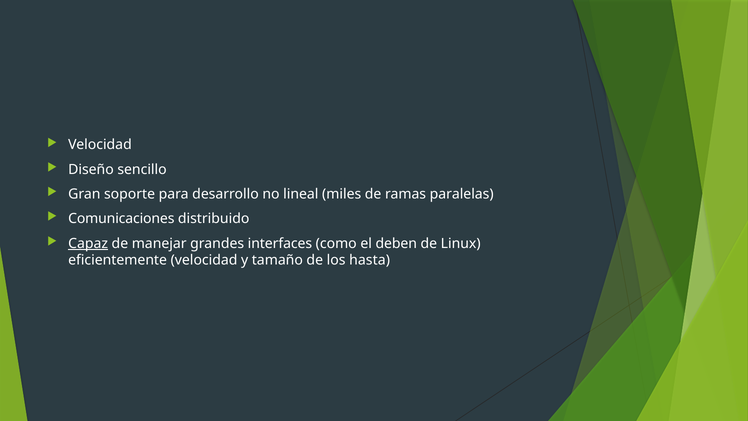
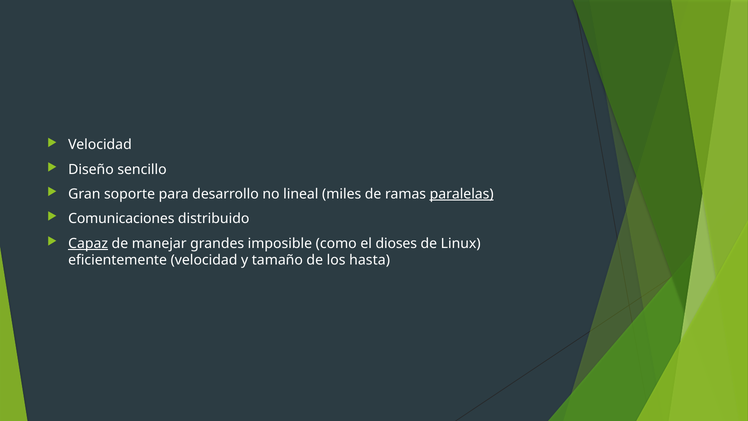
paralelas underline: none -> present (462, 194)
interfaces: interfaces -> imposible (280, 243)
deben: deben -> dioses (396, 243)
